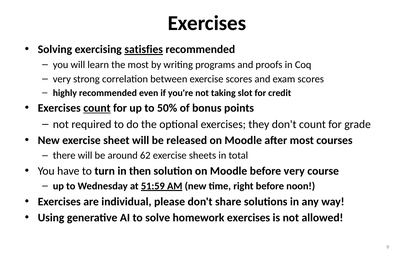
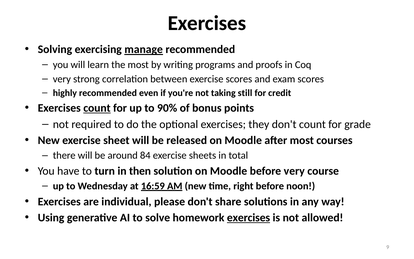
satisfies: satisfies -> manage (144, 49)
slot: slot -> still (245, 93)
50%: 50% -> 90% (167, 108)
62: 62 -> 84 (145, 155)
51:59: 51:59 -> 16:59 (153, 186)
exercises underline: none -> present (249, 218)
